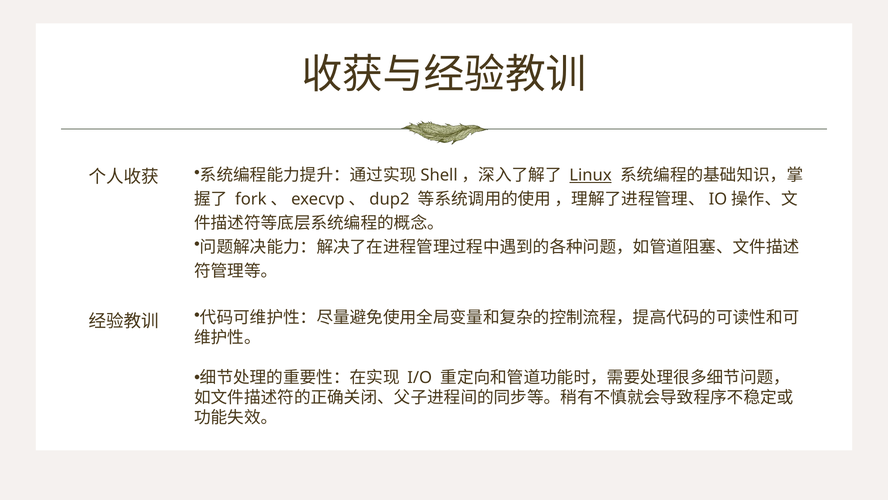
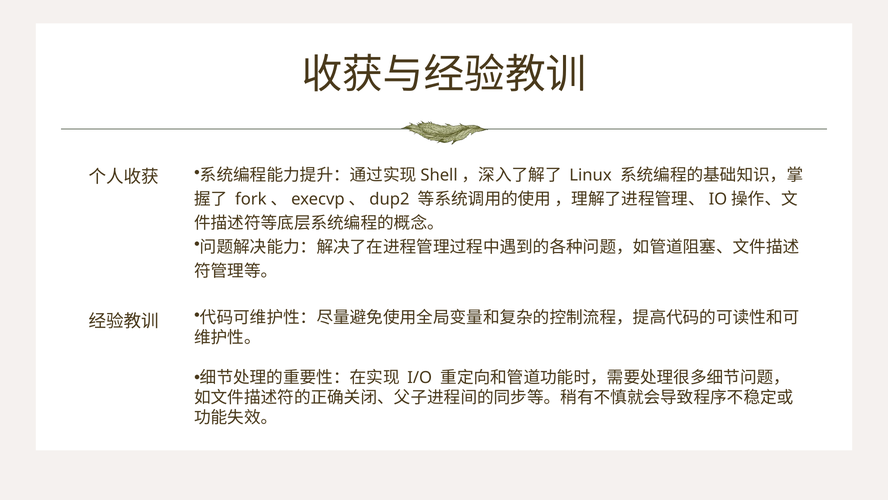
Linux underline: present -> none (591, 175)
